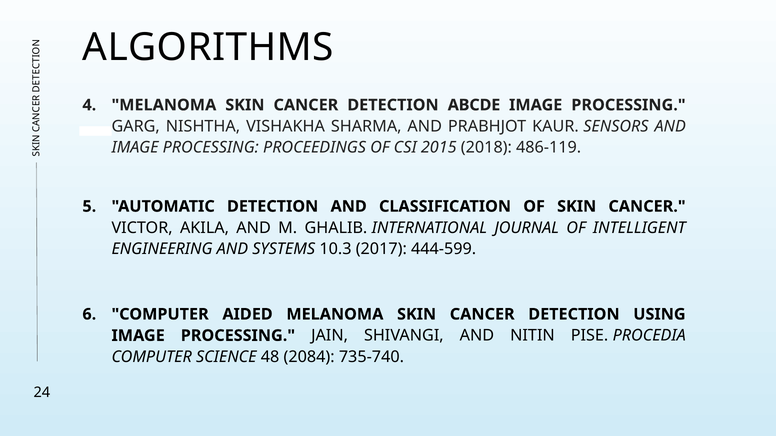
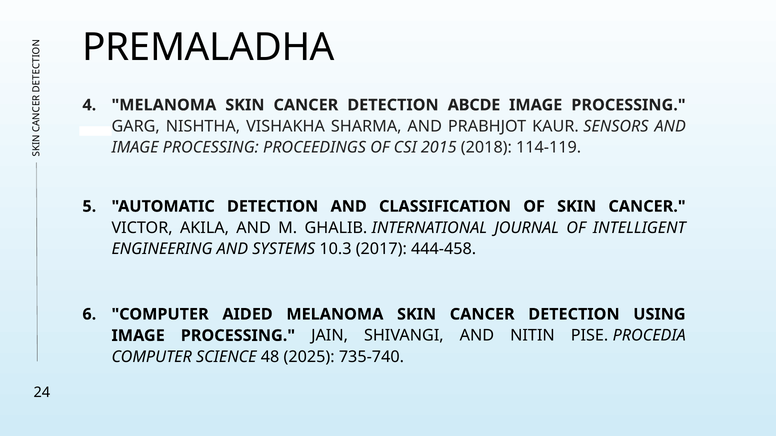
ALGORITHMS: ALGORITHMS -> PREMALADHA (208, 48)
486-119: 486-119 -> 114-119 (549, 148)
444-599: 444-599 -> 444-458 (444, 249)
2084: 2084 -> 2025 (309, 357)
